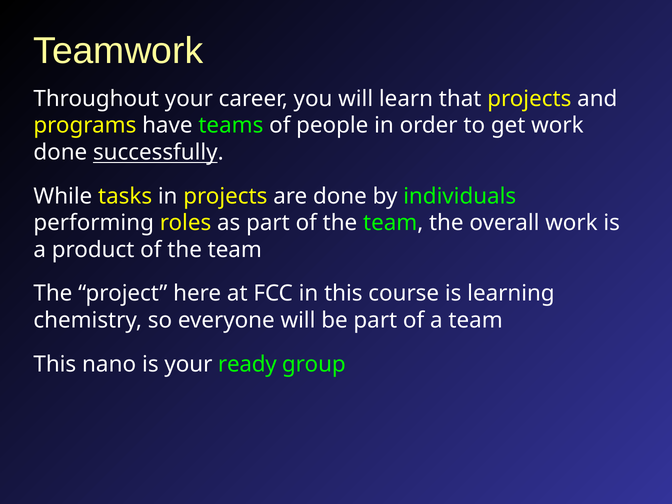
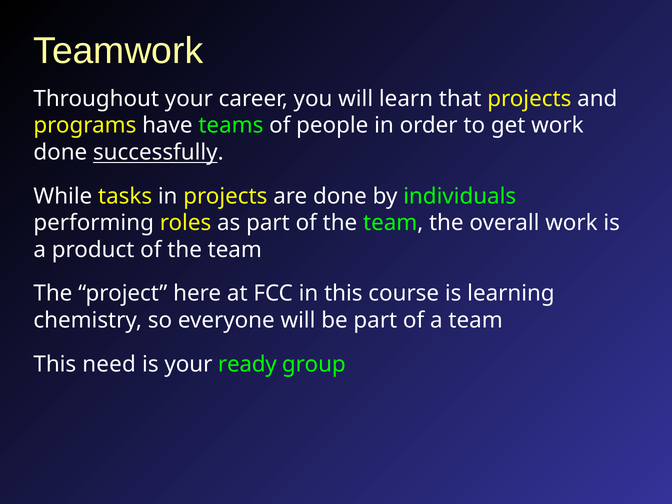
nano: nano -> need (109, 364)
